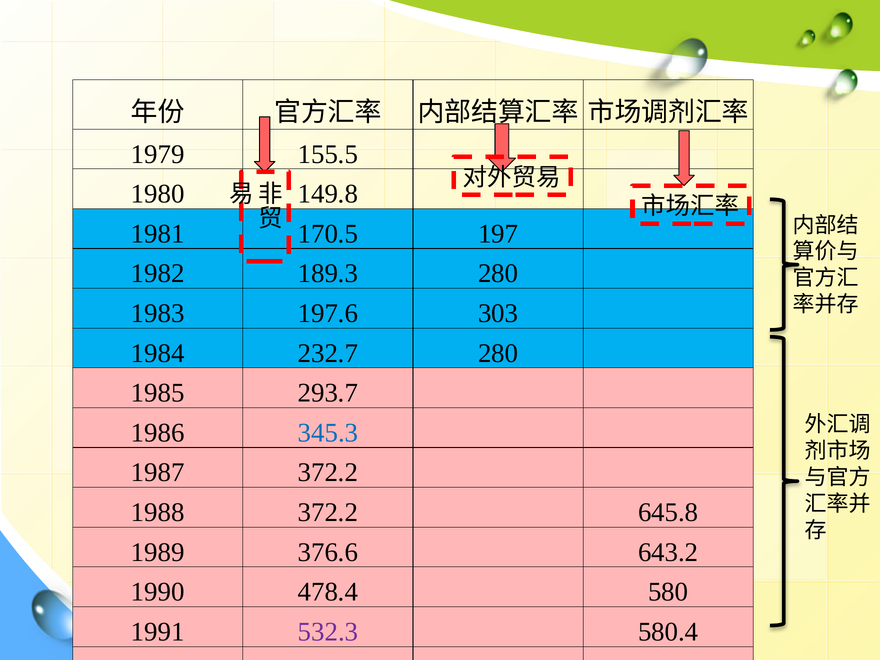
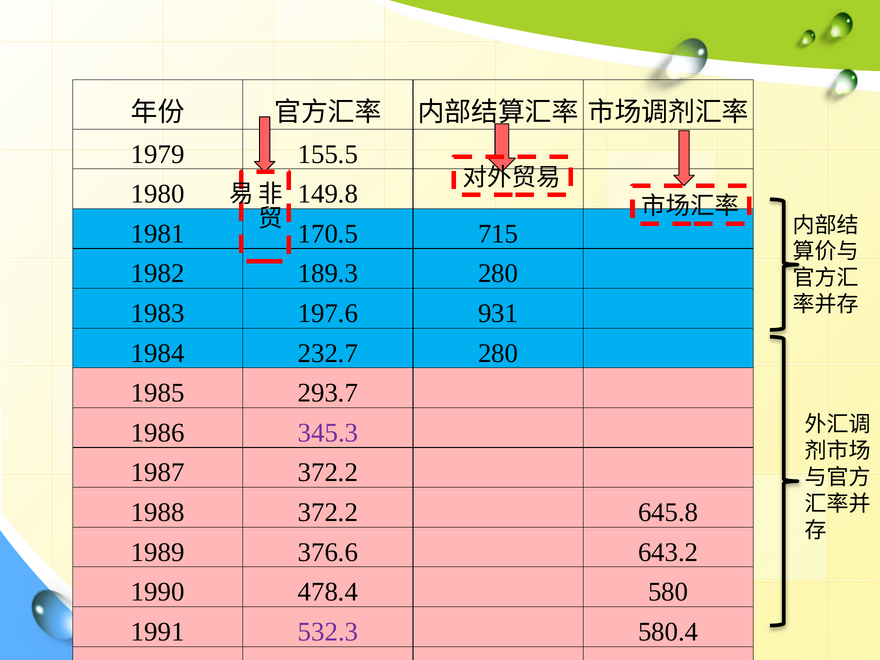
197: 197 -> 715 (498, 234)
303: 303 -> 931 (498, 313)
345.3 colour: blue -> purple (328, 433)
